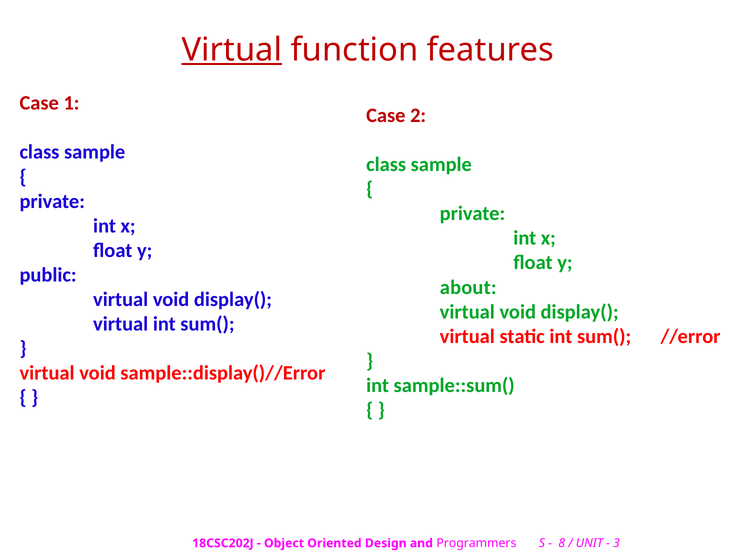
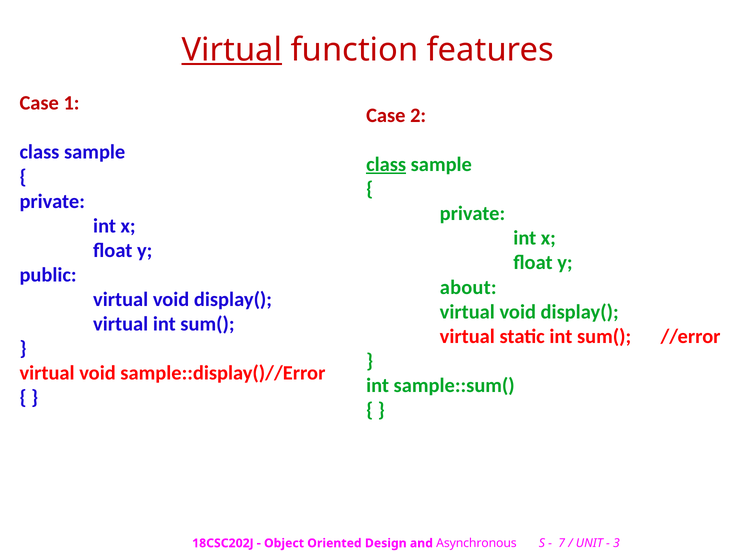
class underline: none -> present (386, 165)
Programmers: Programmers -> Asynchronous (476, 543)
8: 8 -> 7 (562, 543)
